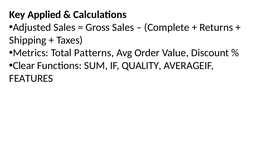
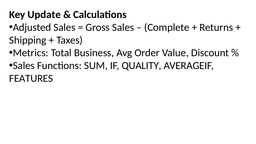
Applied: Applied -> Update (44, 14)
Patterns: Patterns -> Business (94, 53)
Clear: Clear -> Sales (24, 66)
